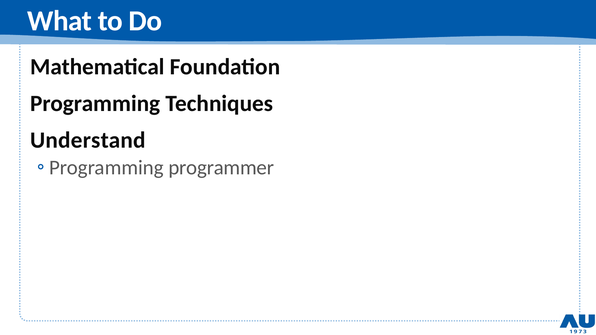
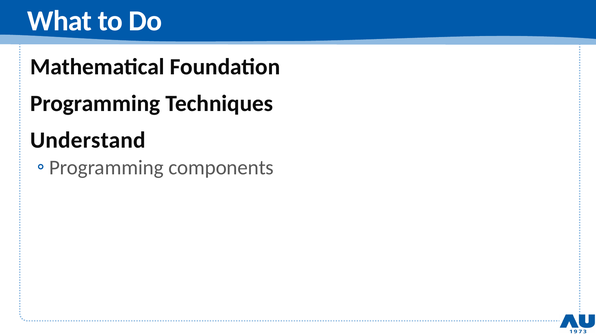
programmer: programmer -> components (221, 168)
